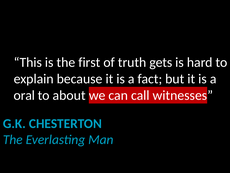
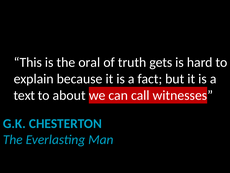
first: first -> oral (89, 62)
oral: oral -> text (24, 95)
